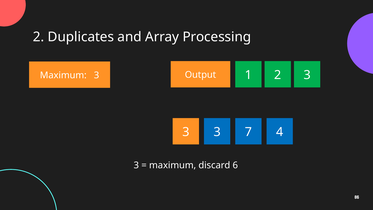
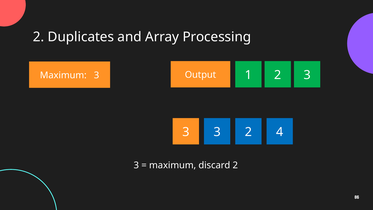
7: 7 -> 2 (248, 132)
discard 6: 6 -> 2 (235, 165)
